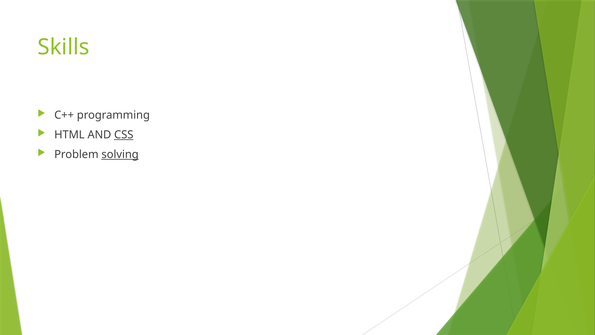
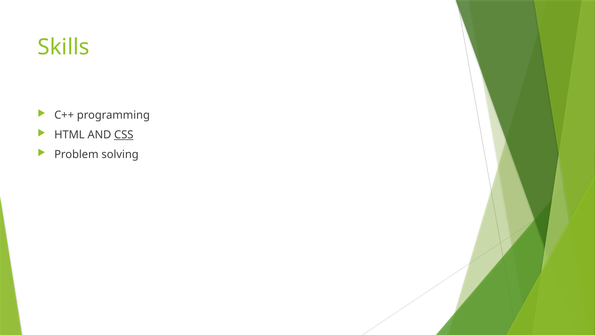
solving underline: present -> none (120, 154)
